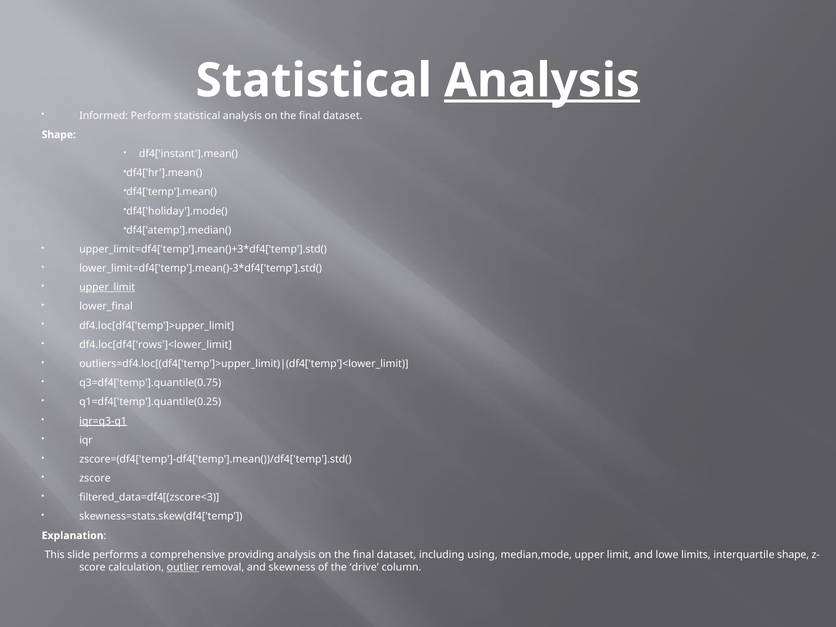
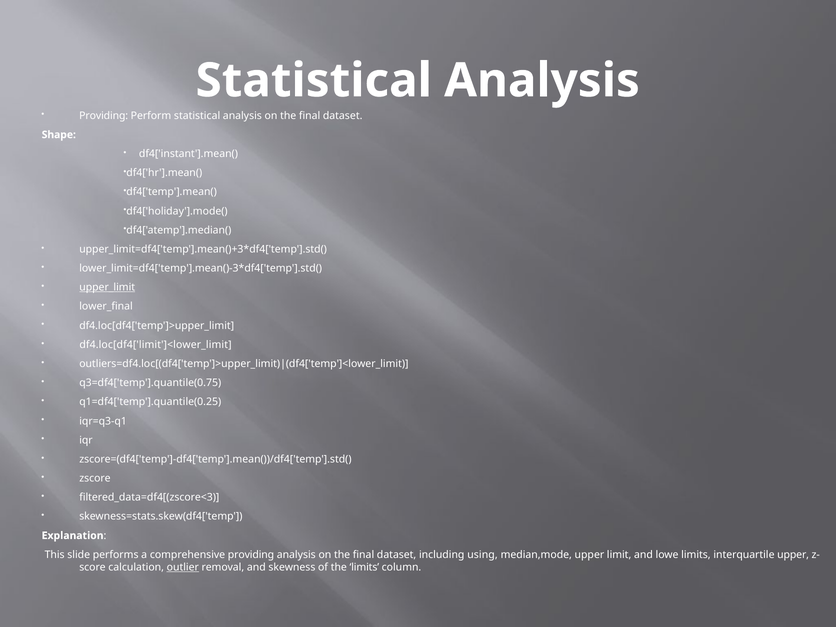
Analysis underline: present -> none (542, 81)
Informed: Informed -> Providing (104, 116)
df4.loc[df4['rows']<lower_limit: df4.loc[df4['rows']<lower_limit -> df4.loc[df4['limit']<lower_limit (156, 345)
iqr=q3-q1 underline: present -> none (103, 421)
interquartile shape: shape -> upper (793, 555)
the drive: drive -> limits (364, 567)
